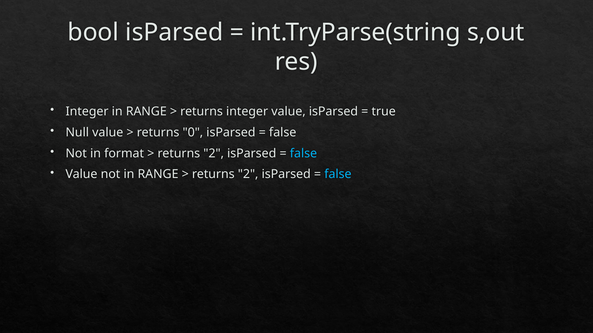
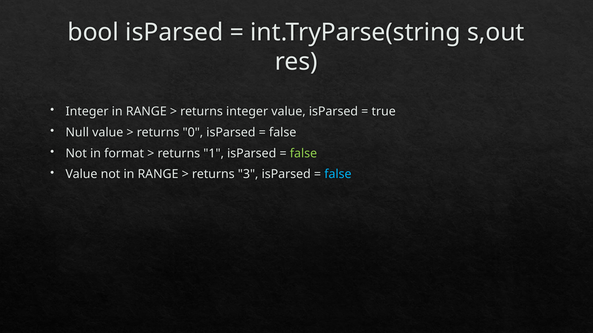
2: 2 -> 1 (214, 154)
false colour: light blue -> light green (303, 154)
2: 2 -> 3 (248, 175)
